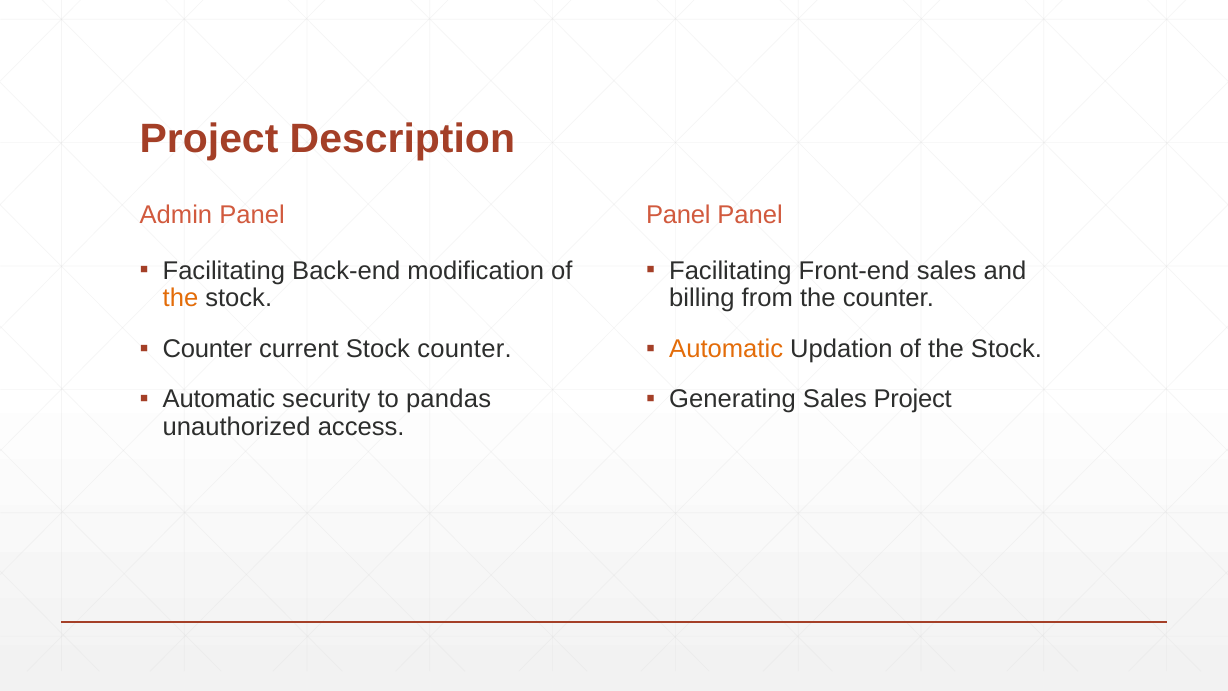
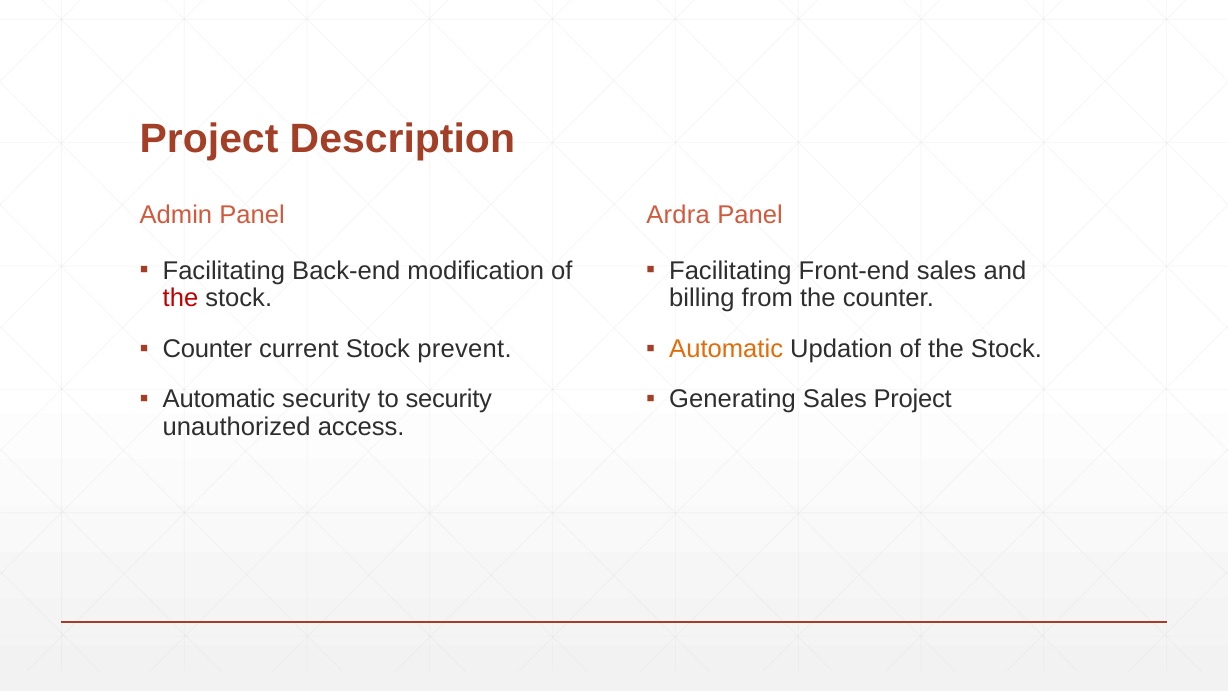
Panel: Panel -> Ardra (678, 215)
the colour: orange -> red (180, 298)
Stock counter: counter -> prevent (465, 349)
to pandas: pandas -> security (449, 399)
